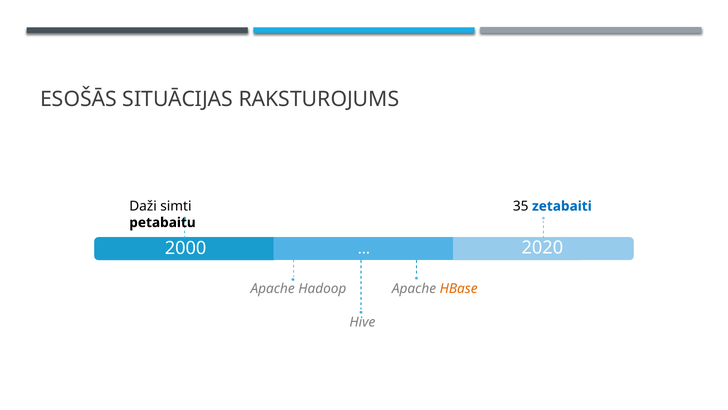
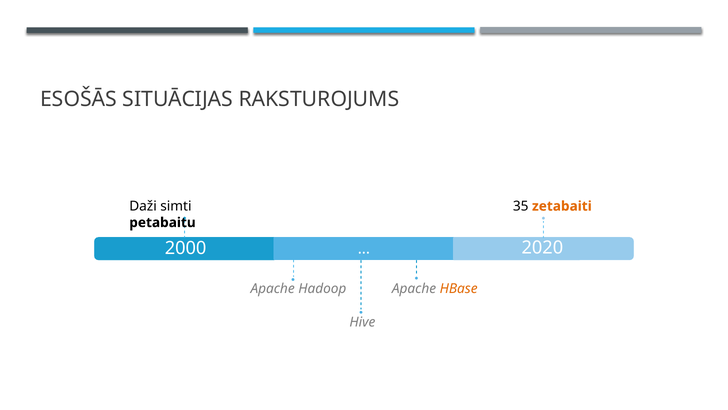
zetabaiti colour: blue -> orange (562, 206)
